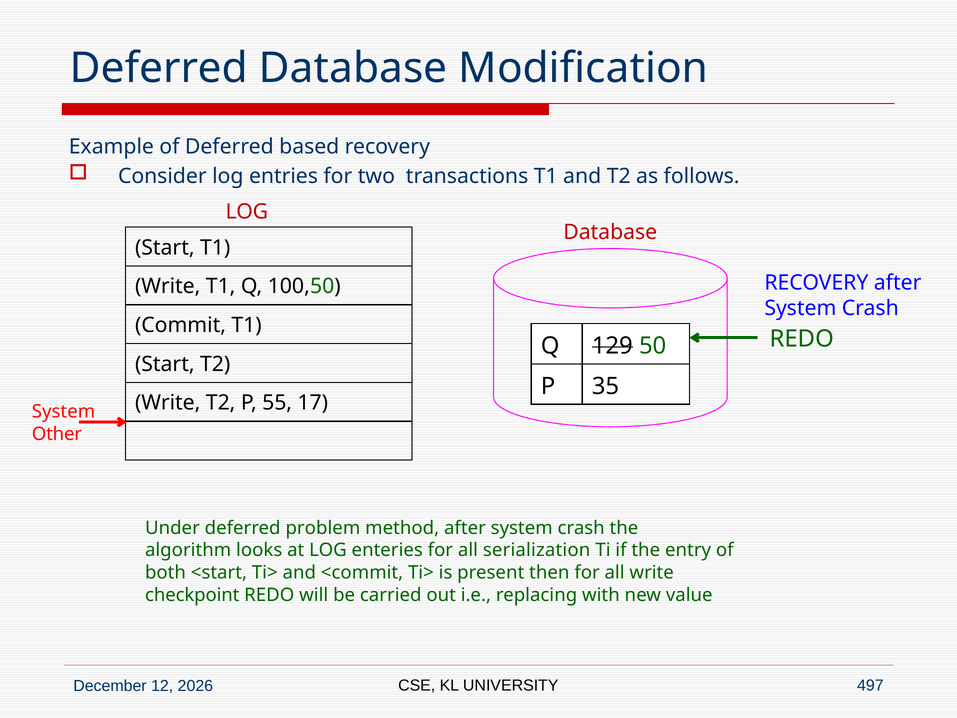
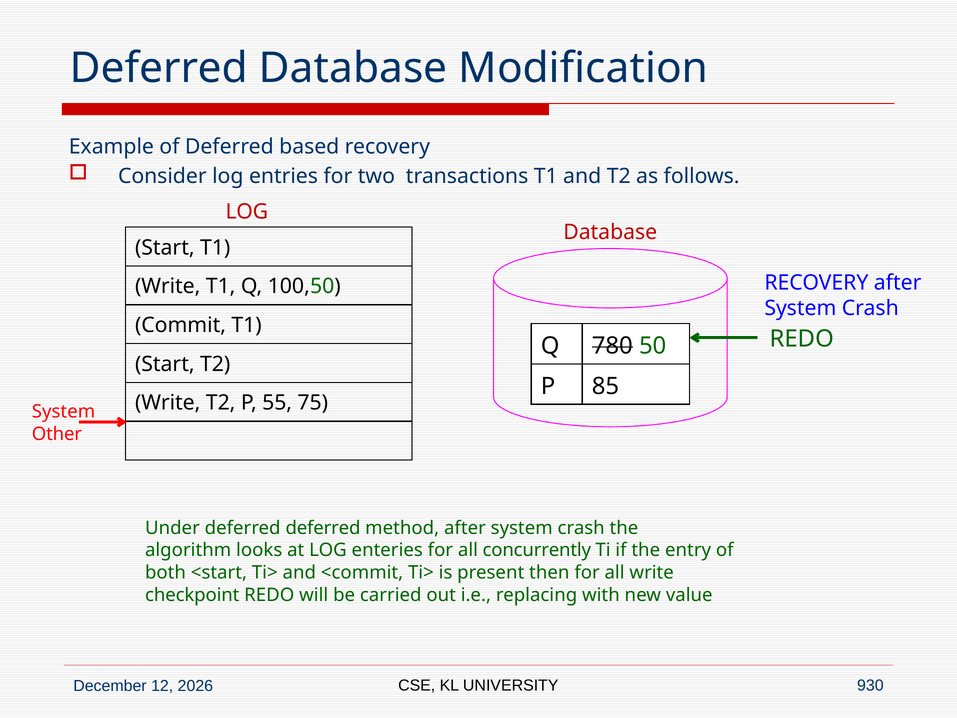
129: 129 -> 780 (612, 346)
35: 35 -> 85 (605, 386)
17: 17 -> 75 (313, 403)
deferred problem: problem -> deferred (323, 528)
serialization: serialization -> concurrently (537, 550)
497: 497 -> 930 (870, 685)
